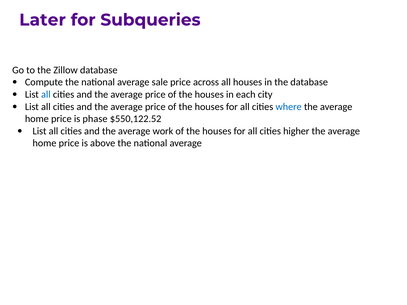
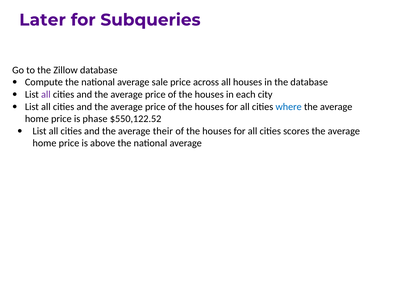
all colour: blue -> purple (46, 95)
work: work -> their (163, 131)
higher: higher -> scores (296, 131)
